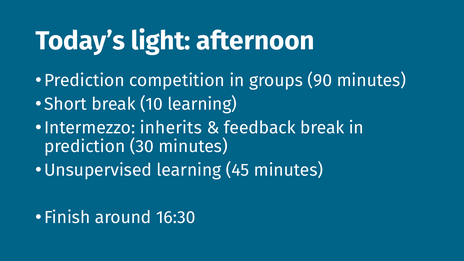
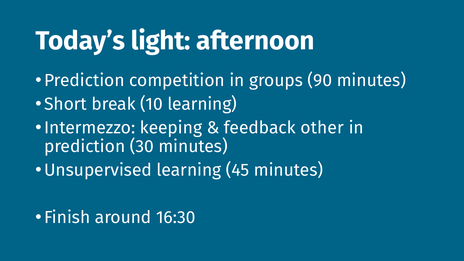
inherits: inherits -> keeping (171, 128)
feedback break: break -> other (322, 128)
